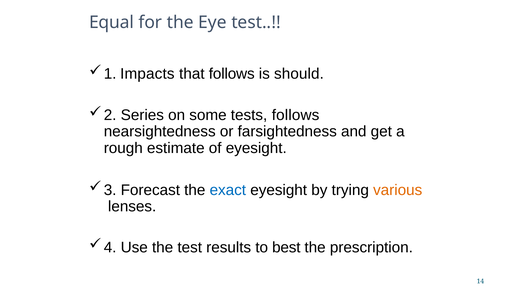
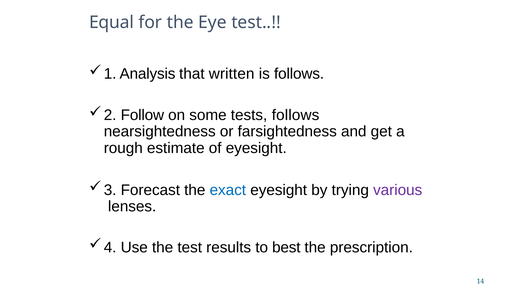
Impacts: Impacts -> Analysis (147, 74)
that follows: follows -> written (232, 74)
is should: should -> follows (299, 74)
Series: Series -> Follow (142, 115)
various colour: orange -> purple (398, 190)
